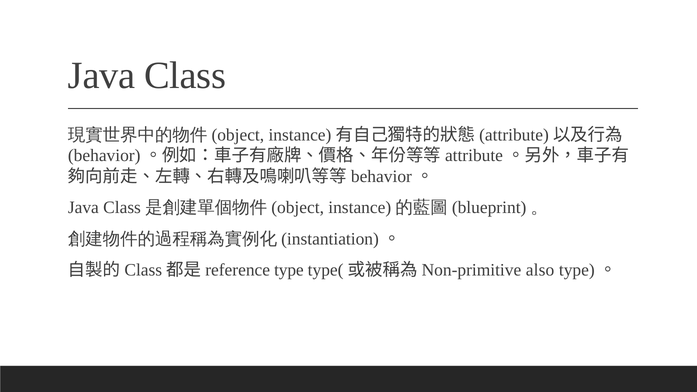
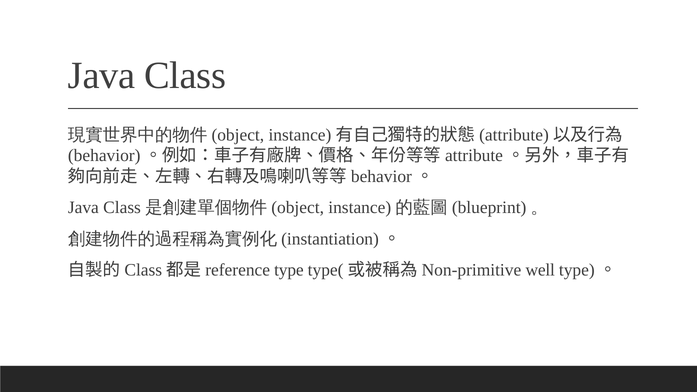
also: also -> well (540, 270)
